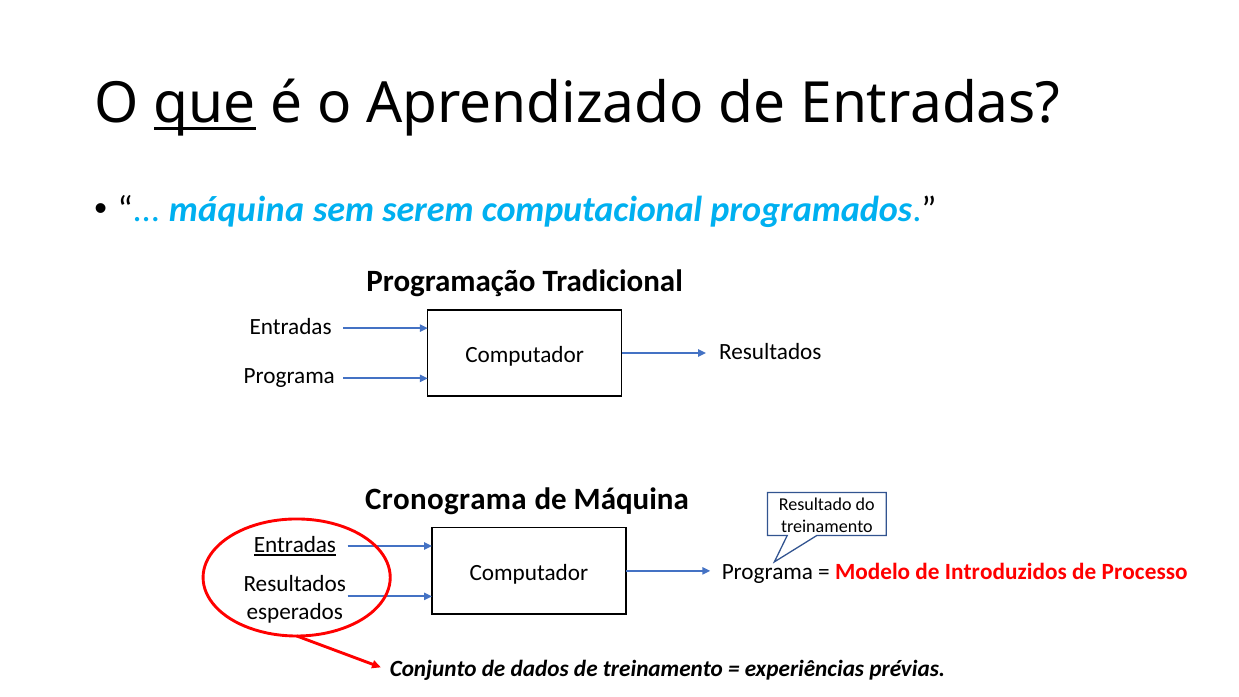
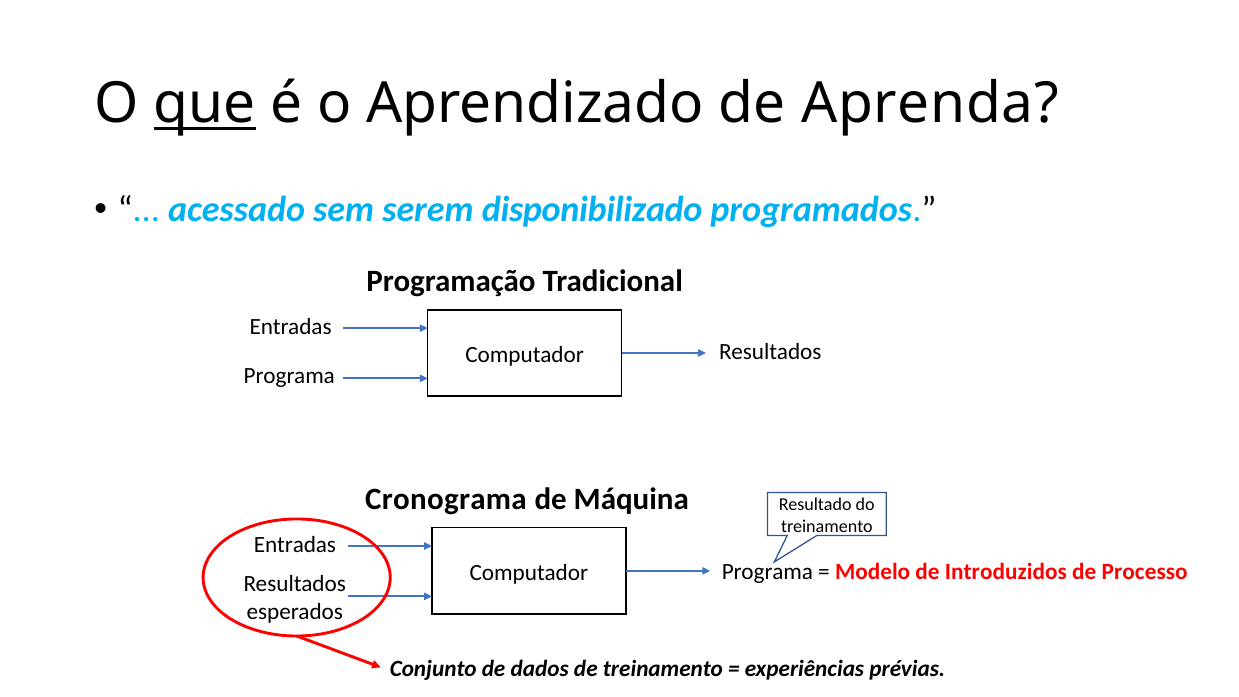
de Entradas: Entradas -> Aprenda (930, 104)
máquina: máquina -> acessado (237, 209)
computacional: computacional -> disponibilizado (592, 209)
Entradas underline: present -> none (295, 545)
